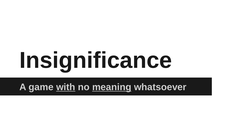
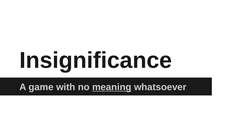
with underline: present -> none (66, 87)
